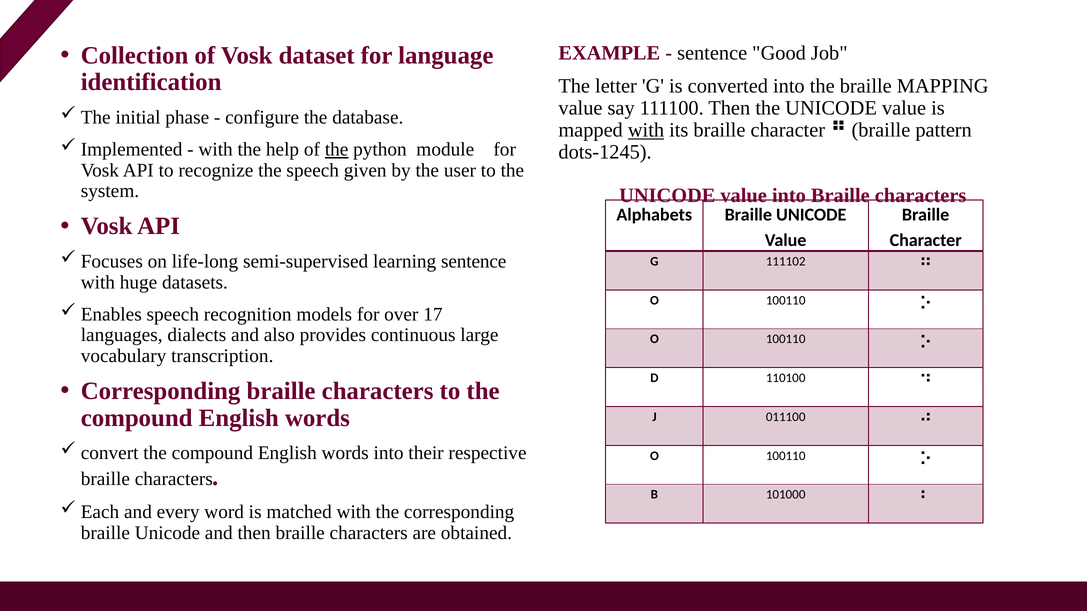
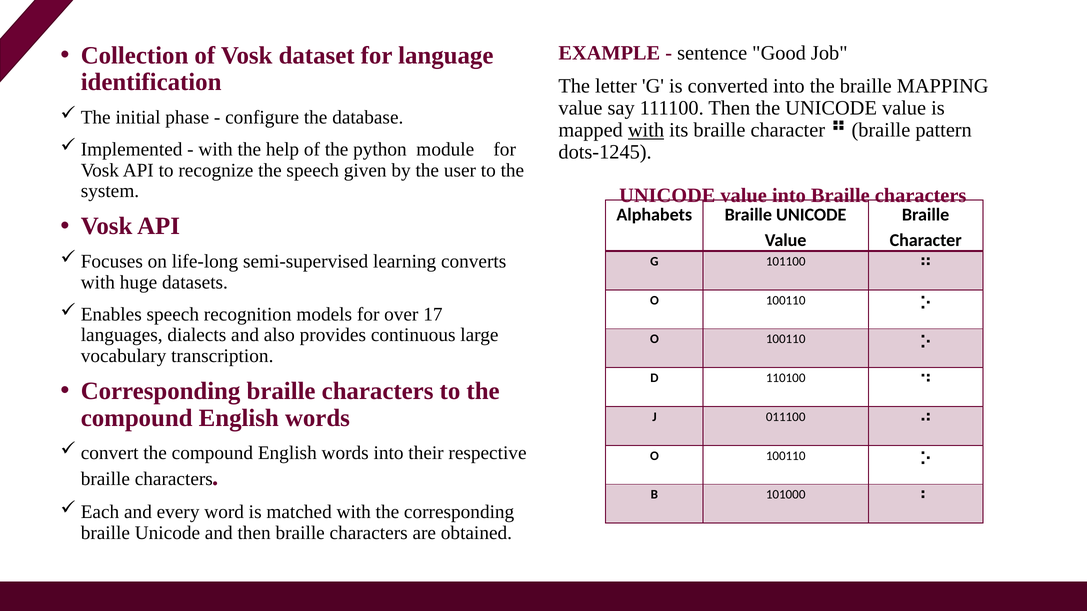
the underline: present -> none (337, 150)
learning sentence: sentence -> converts (474, 262)
111102: 111102 -> 101100 (786, 262)
